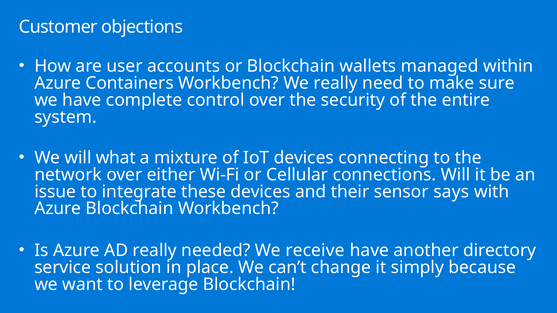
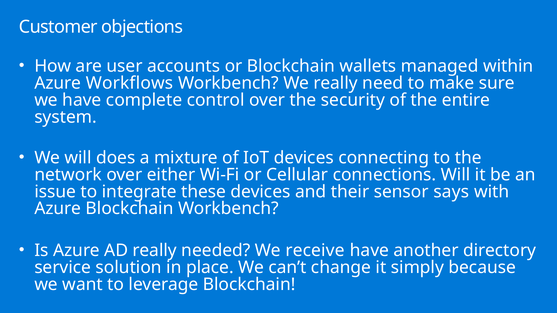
Containers: Containers -> Workflows (129, 83)
what: what -> does (116, 158)
